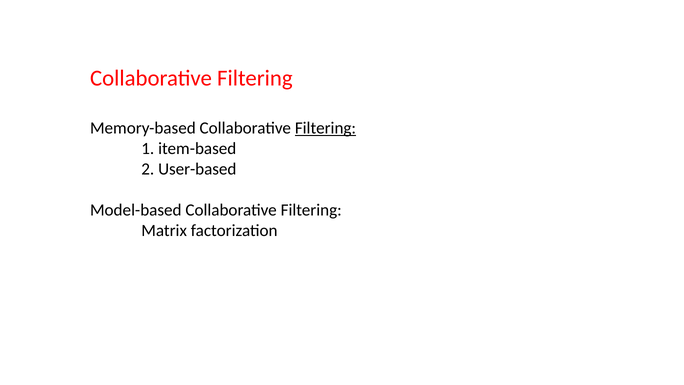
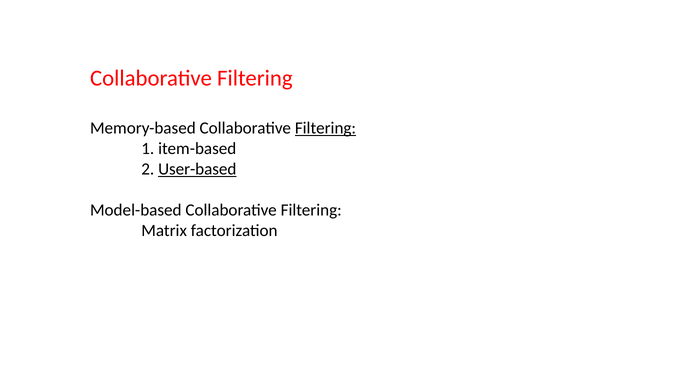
User-based underline: none -> present (197, 169)
